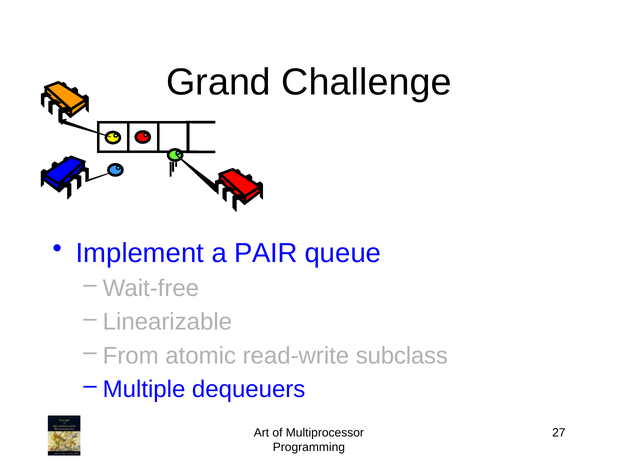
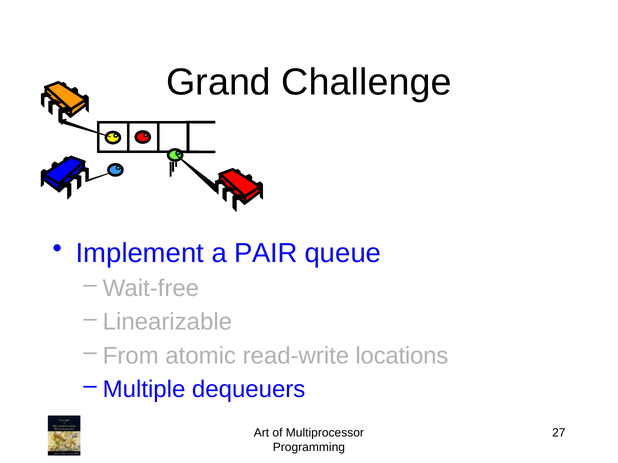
subclass: subclass -> locations (402, 356)
